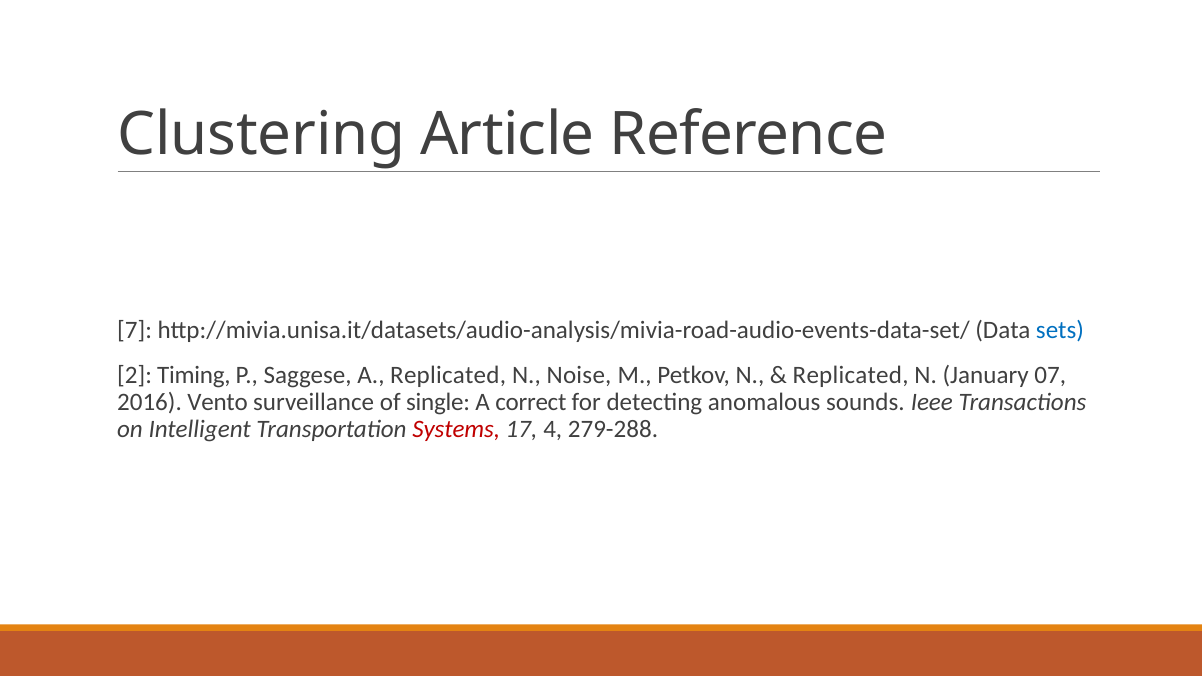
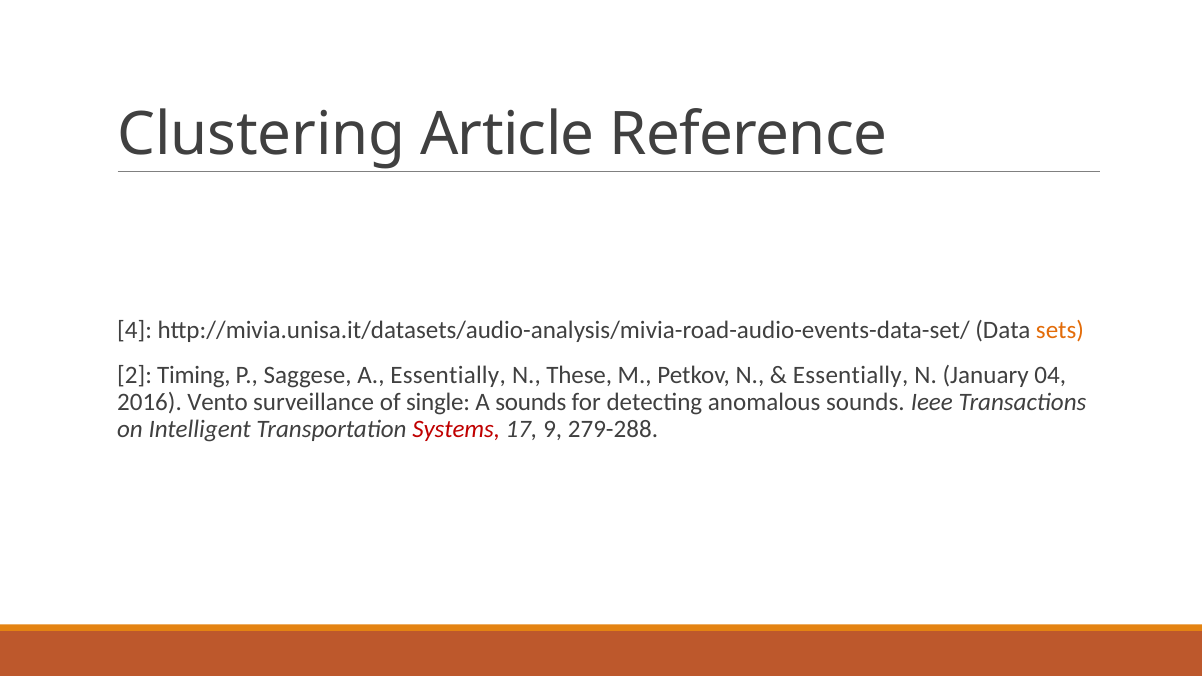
7: 7 -> 4 (135, 331)
sets colour: blue -> orange (1060, 331)
A Replicated: Replicated -> Essentially (448, 375)
Noise: Noise -> These (579, 375)
Replicated: Replicated -> Essentially (851, 375)
07: 07 -> 04 (1050, 375)
A correct: correct -> sounds (531, 402)
4: 4 -> 9 (553, 429)
